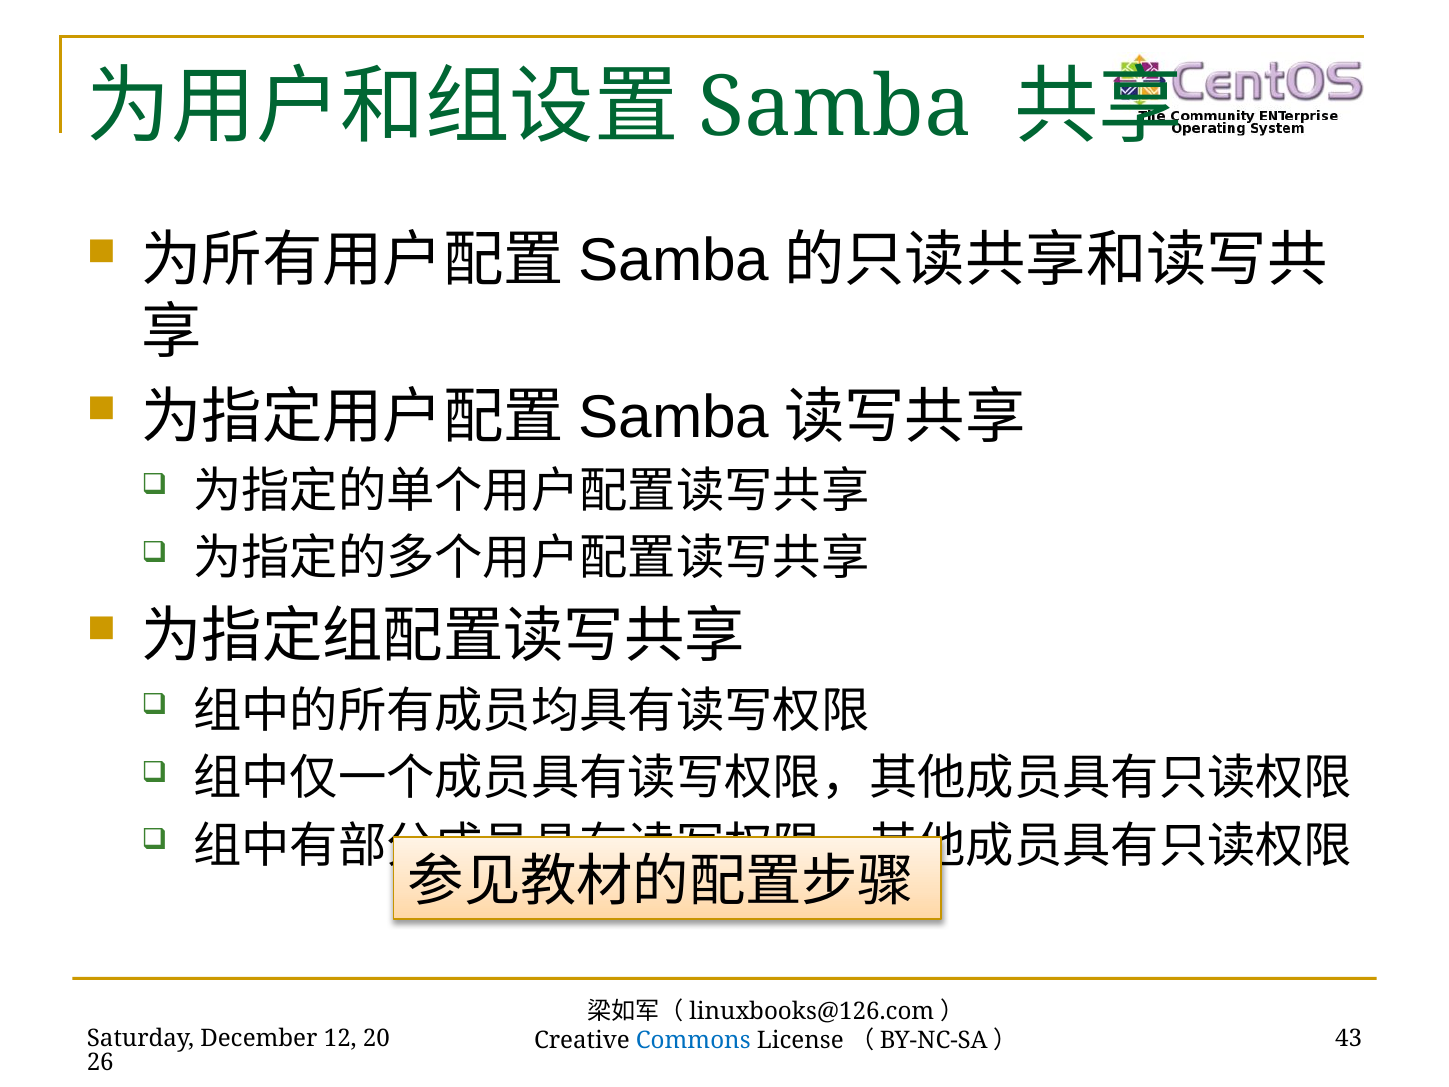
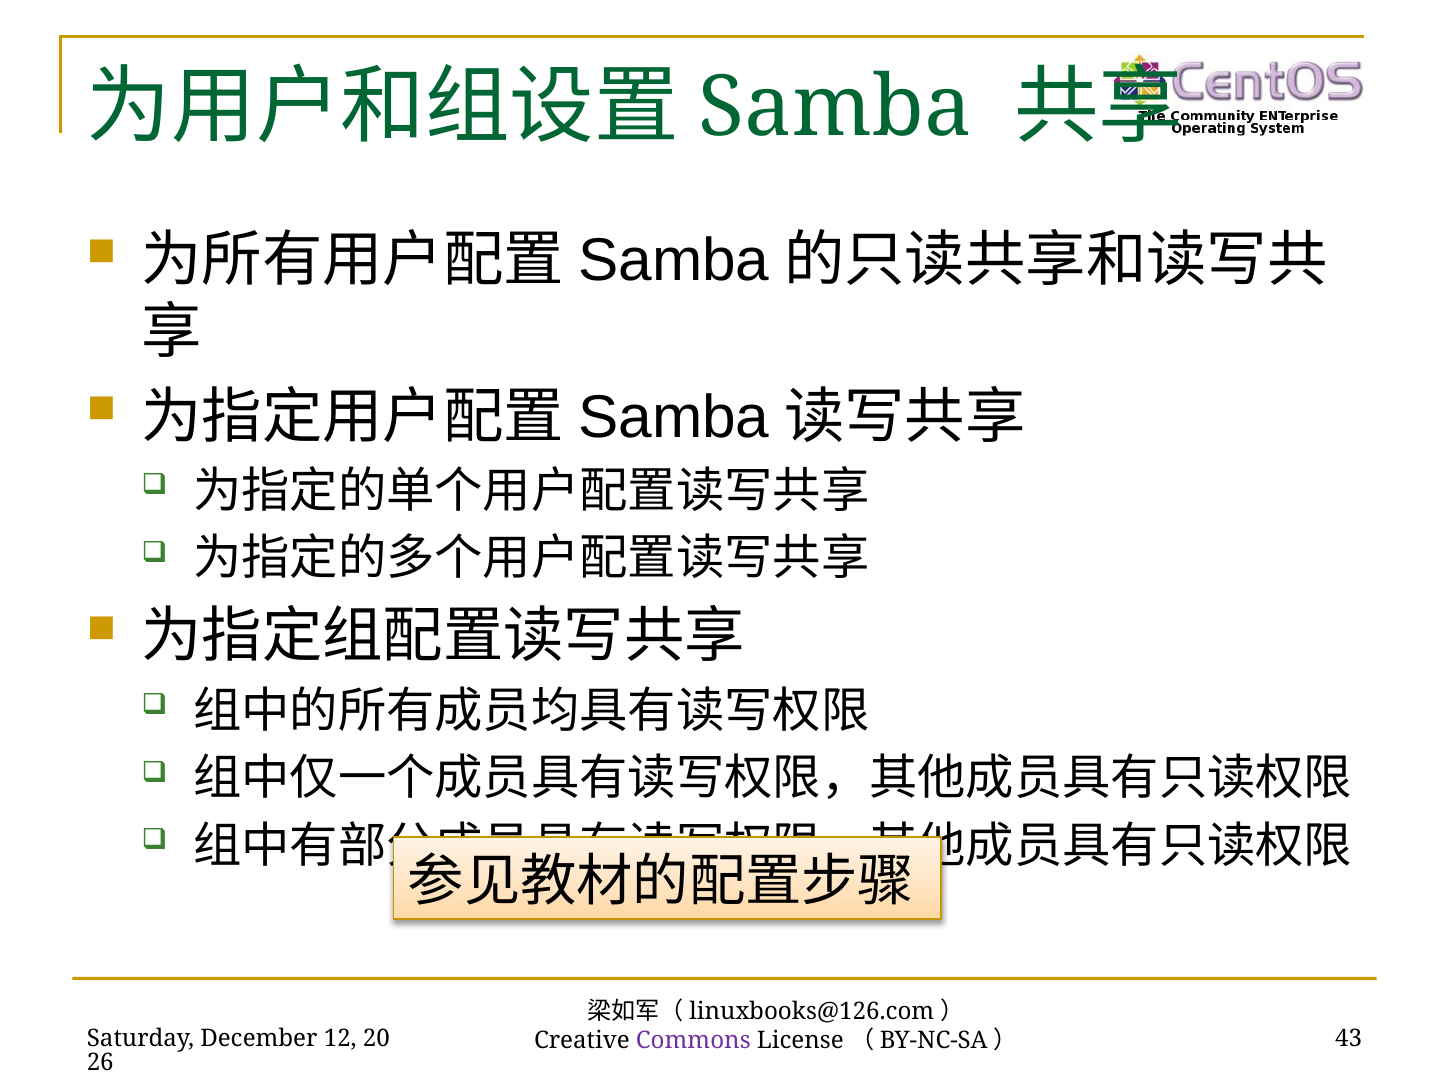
Commons colour: blue -> purple (693, 1041)
